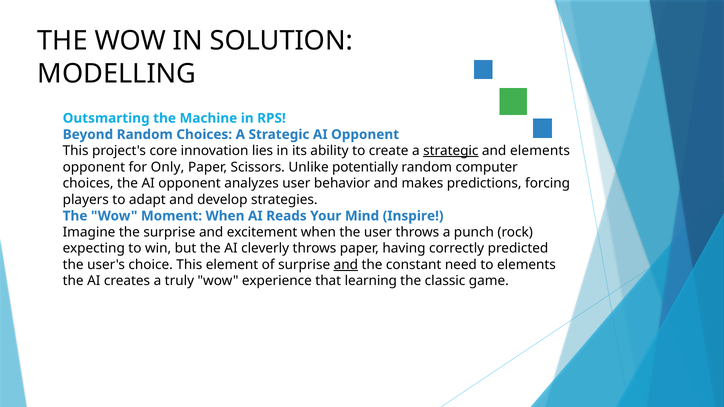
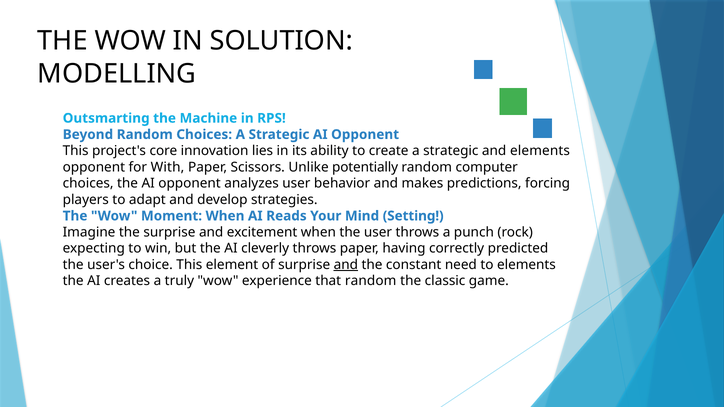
strategic underline: present -> none (451, 151)
Only: Only -> With (168, 167)
Inspire: Inspire -> Setting (413, 216)
that learning: learning -> random (371, 281)
